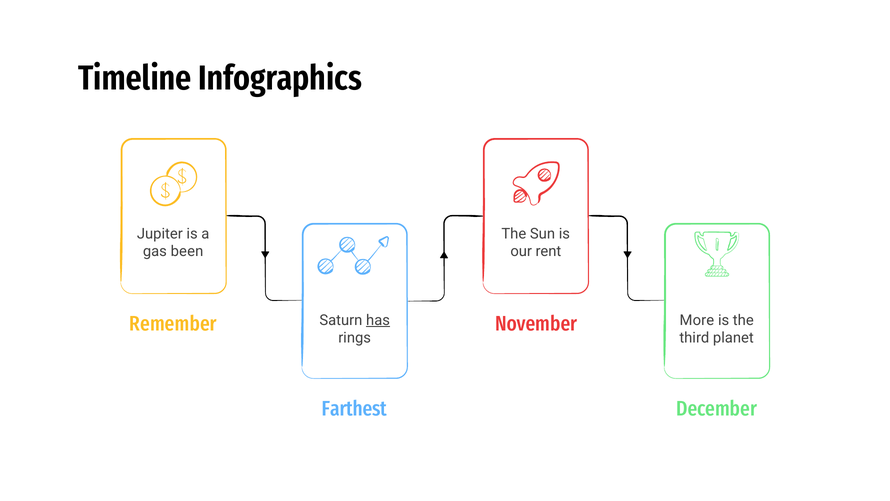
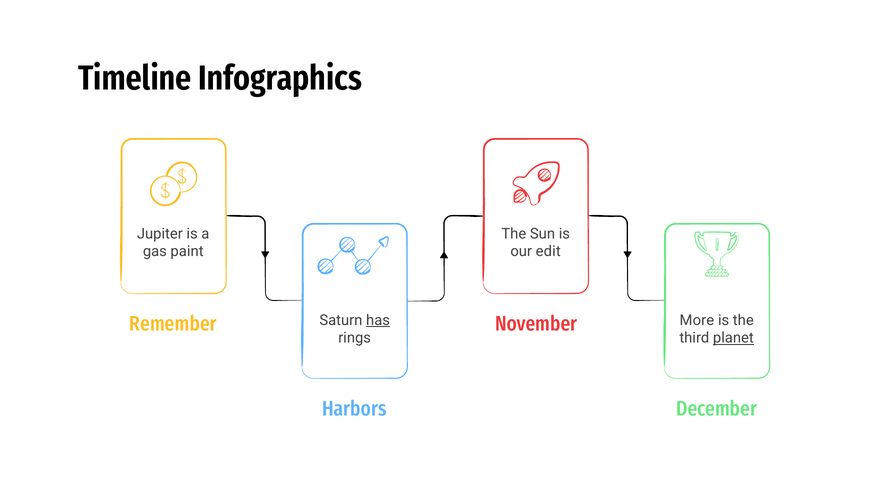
been: been -> paint (187, 251)
rent: rent -> edit (548, 251)
planet underline: none -> present (733, 338)
Farthest: Farthest -> Harbors (354, 408)
